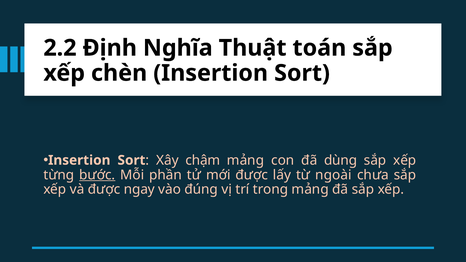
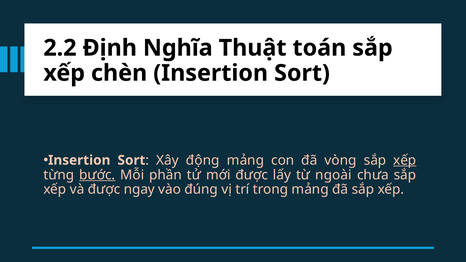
chậm: chậm -> động (203, 160)
dùng: dùng -> vòng (340, 160)
xếp underline: none -> present (405, 160)
